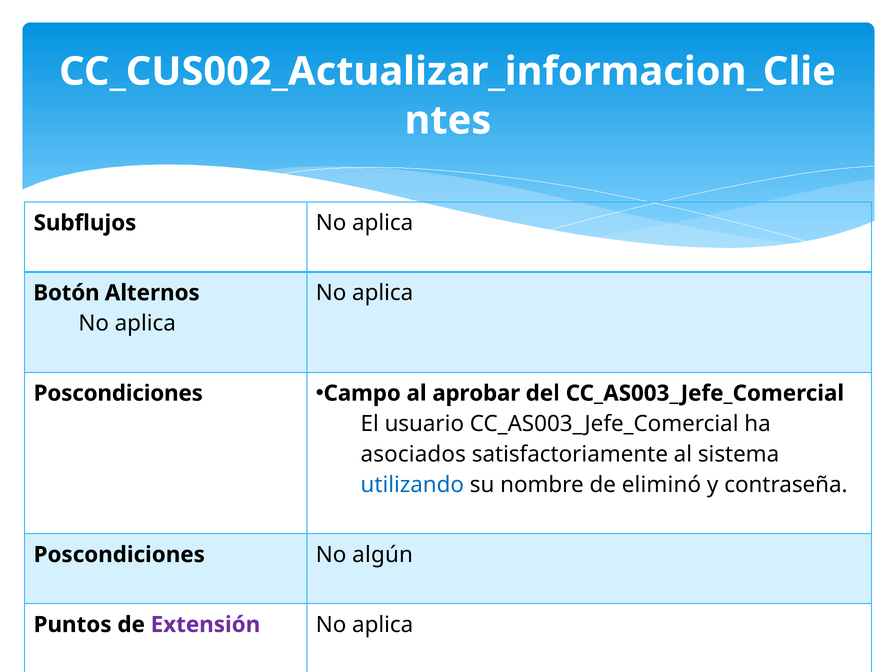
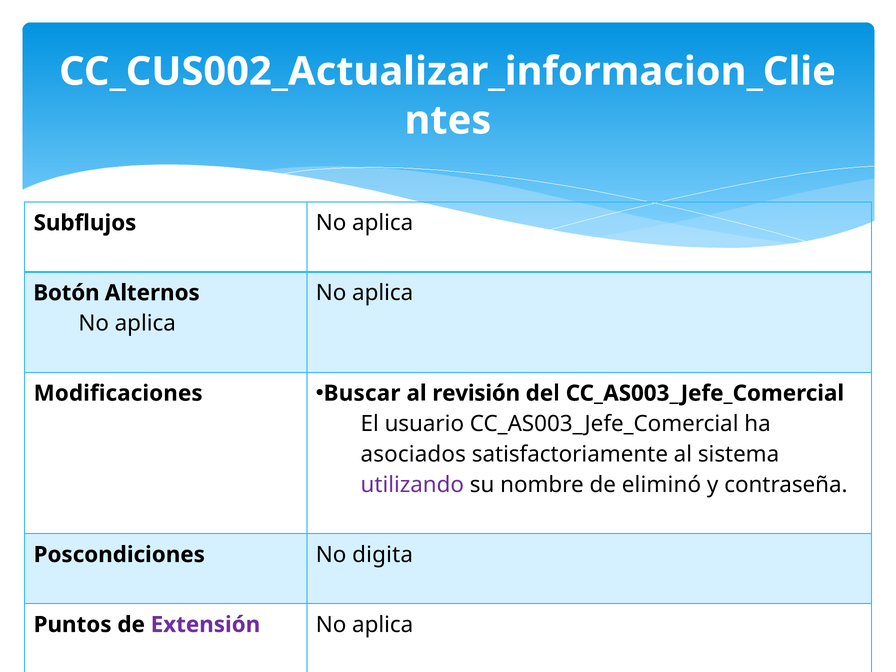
Poscondiciones: Poscondiciones -> Modificaciones (118, 393)
Campo: Campo -> Buscar (362, 393)
aprobar: aprobar -> revisión (476, 393)
utilizando colour: blue -> purple (412, 485)
algún: algún -> digita (383, 555)
